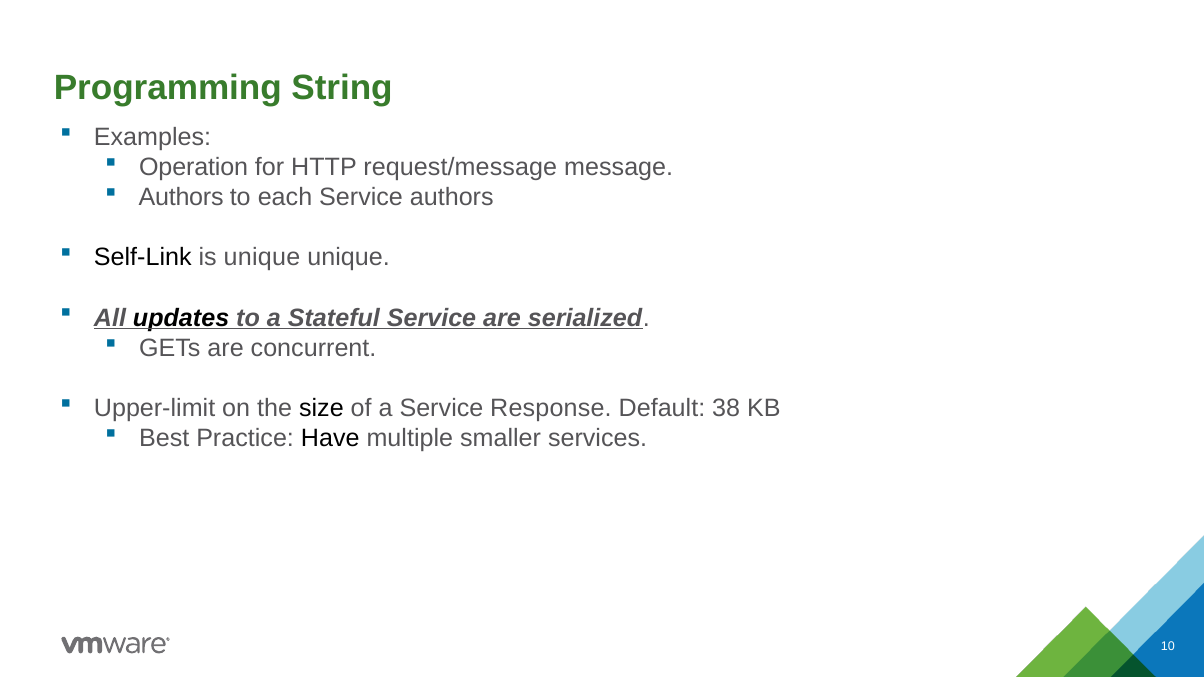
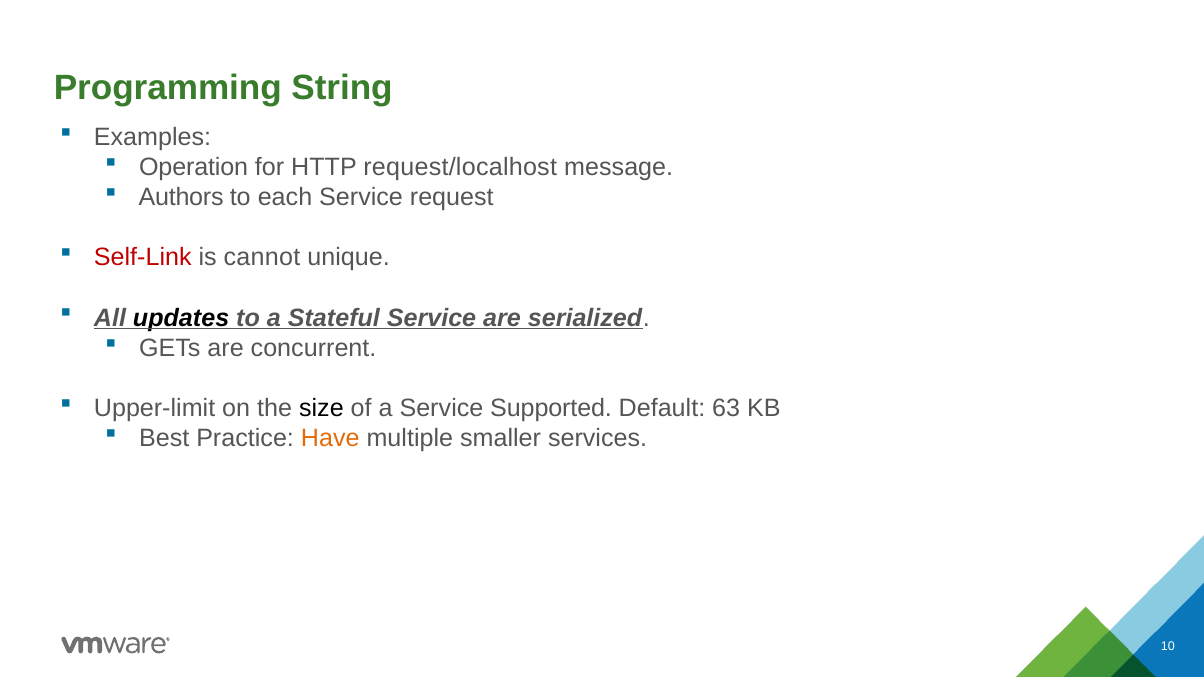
request/message: request/message -> request/localhost (460, 167)
Service authors: authors -> request (452, 197)
Self-Link colour: black -> red (143, 258)
is unique: unique -> cannot (262, 258)
Response: Response -> Supported (551, 408)
38: 38 -> 63 (726, 408)
Have colour: black -> orange (330, 438)
